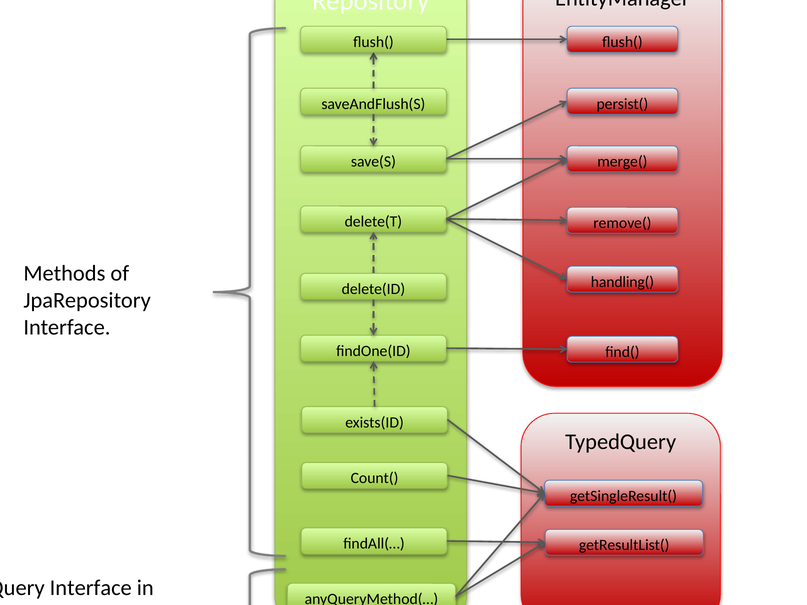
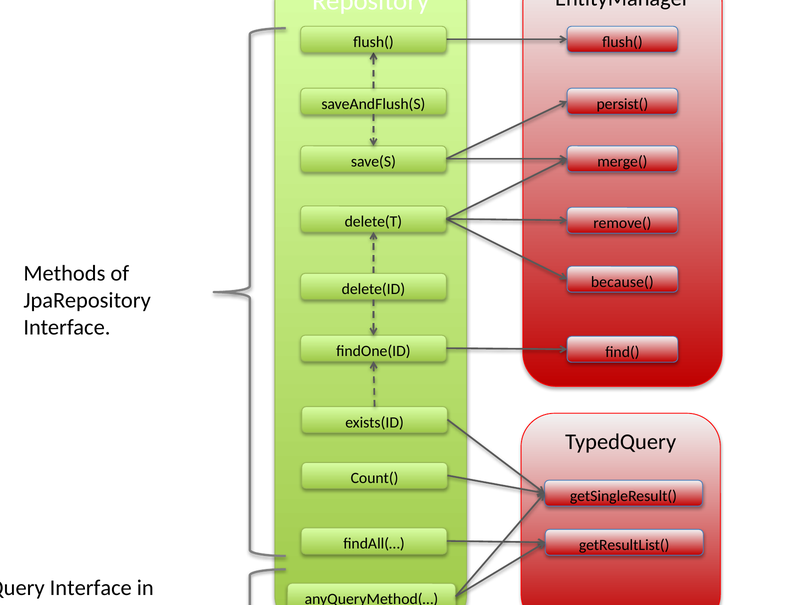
handling(: handling( -> because( (622, 282)
